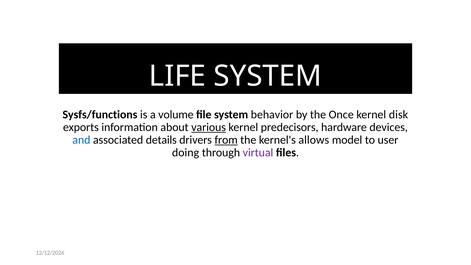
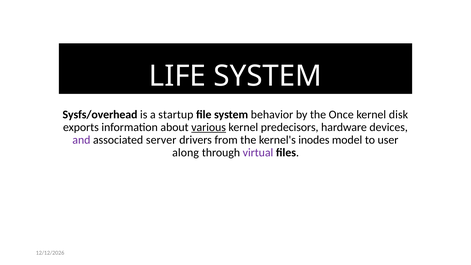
Sysfs/functions: Sysfs/functions -> Sysfs/overhead (100, 115)
volume: volume -> startup (176, 115)
and colour: blue -> purple (81, 140)
details: details -> server (161, 140)
from underline: present -> none (226, 140)
allows: allows -> inodes (314, 140)
doing: doing -> along (186, 153)
